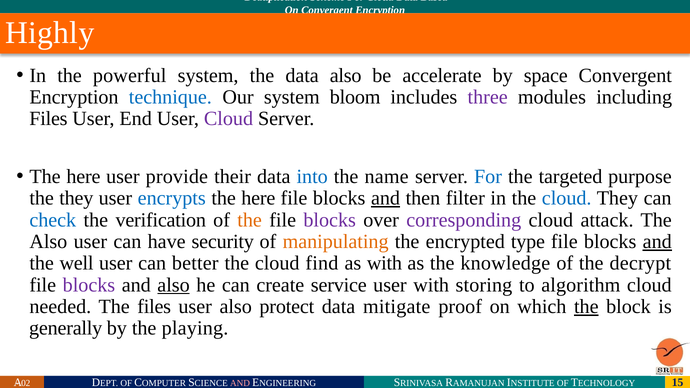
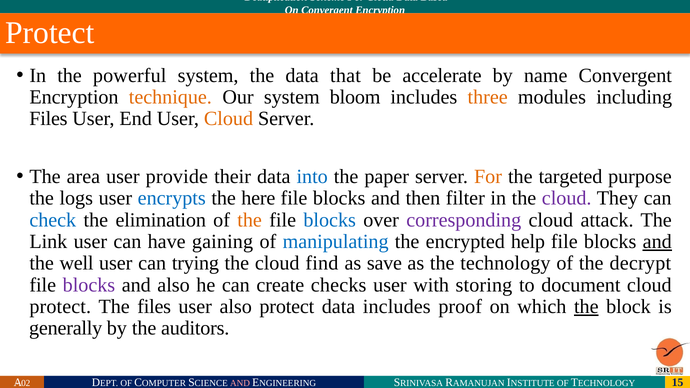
Highly: Highly -> Protect (50, 33)
data also: also -> that (345, 75)
space: space -> name (546, 75)
technique colour: blue -> orange (170, 97)
three colour: purple -> orange (488, 97)
Cloud colour: purple -> orange (229, 119)
here: here -> area (83, 177)
name: name -> paper (387, 177)
For colour: blue -> orange (488, 177)
the they: they -> logs (76, 198)
and underline: present -> none (386, 198)
cloud colour: blue -> purple (567, 198)
verification: verification -> elimination (161, 220)
blocks colour: purple -> blue (330, 220)
Also: Also -> Link (48, 242)
security: security -> gaining (223, 242)
manipulating colour: orange -> blue (336, 242)
type: type -> help (528, 242)
better: better -> trying (195, 263)
as with: with -> save (384, 263)
knowledge: knowledge -> technology (505, 263)
also underline: present -> none (174, 285)
service: service -> checks (339, 285)
algorithm: algorithm -> document (581, 285)
needed: needed -> protect (60, 307)
data mitigate: mitigate -> includes (397, 307)
playing: playing -> auditors (195, 328)
